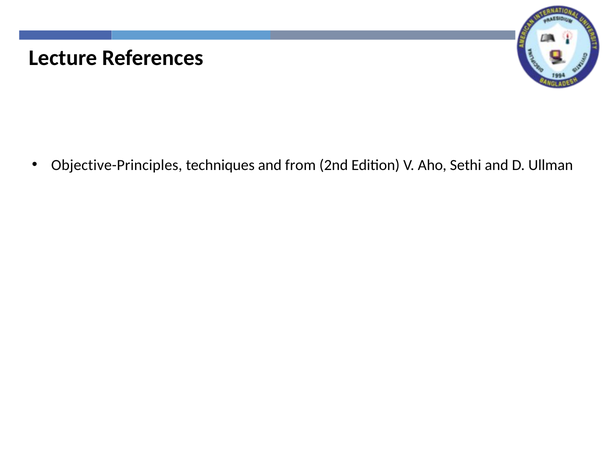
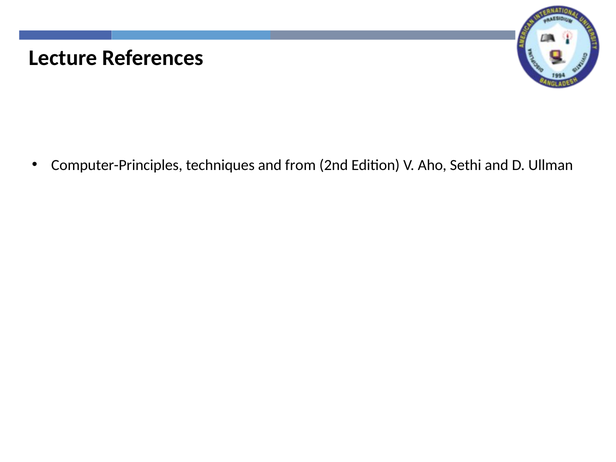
Objective-Principles: Objective-Principles -> Computer-Principles (117, 165)
